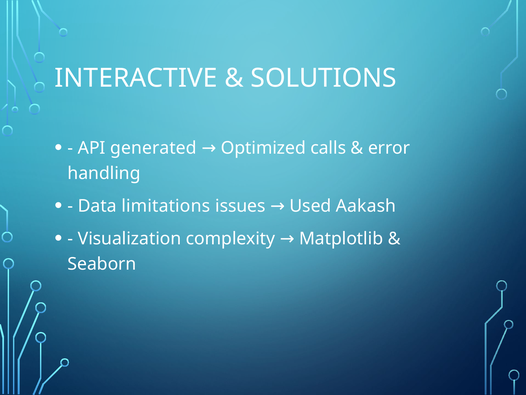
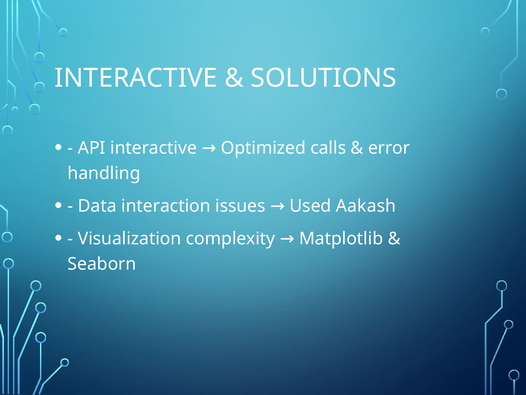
API generated: generated -> interactive (154, 148)
limitations: limitations -> interaction (166, 206)
